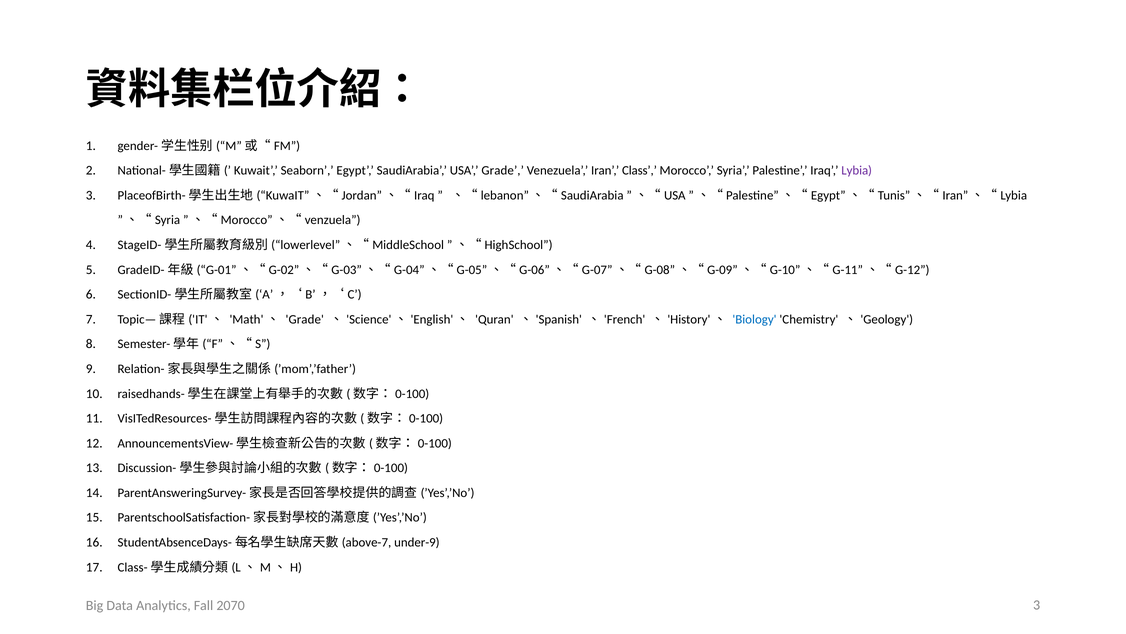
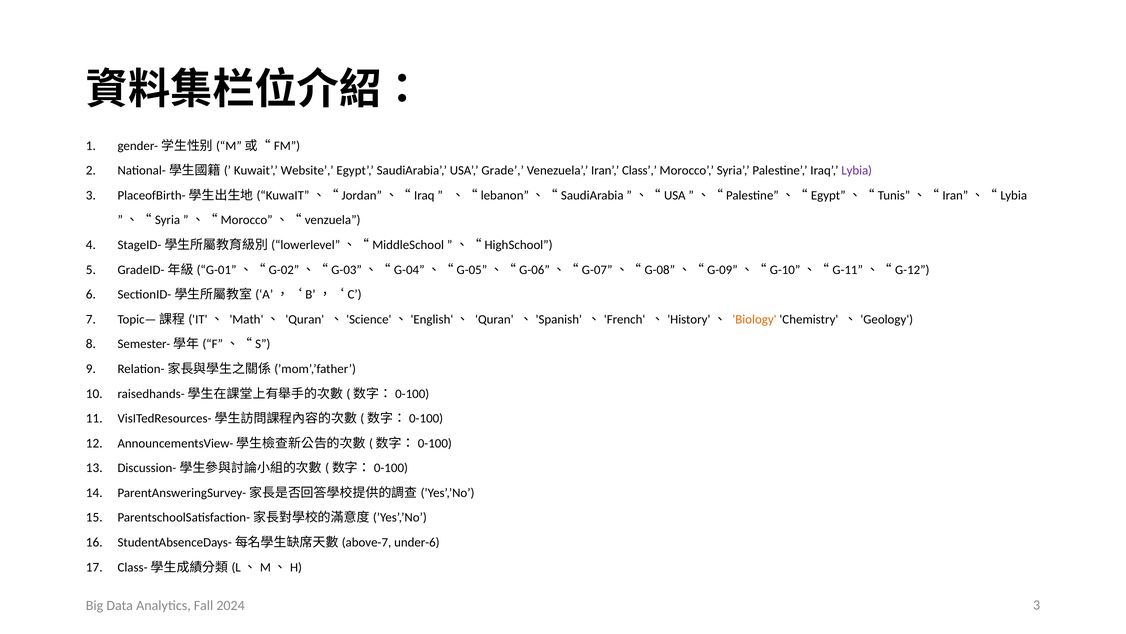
Seaborn: Seaborn -> Website (307, 170)
Math'、 Grade: Grade -> Quran (305, 319)
Biology colour: blue -> orange (754, 319)
under-9: under-9 -> under-6 (417, 542)
2070: 2070 -> 2024 (231, 605)
